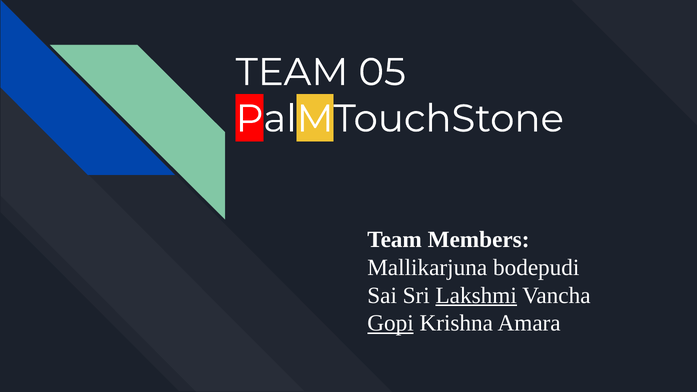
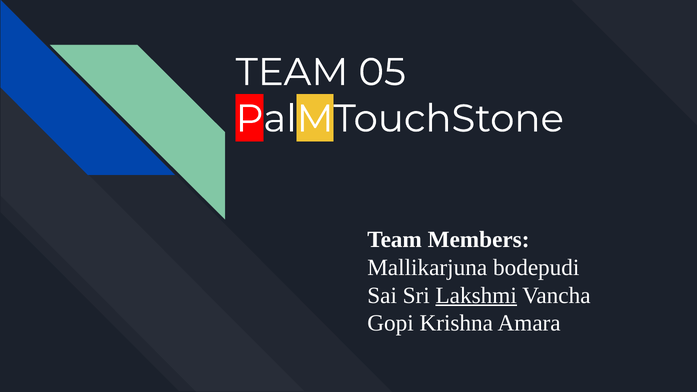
Gopi underline: present -> none (391, 323)
